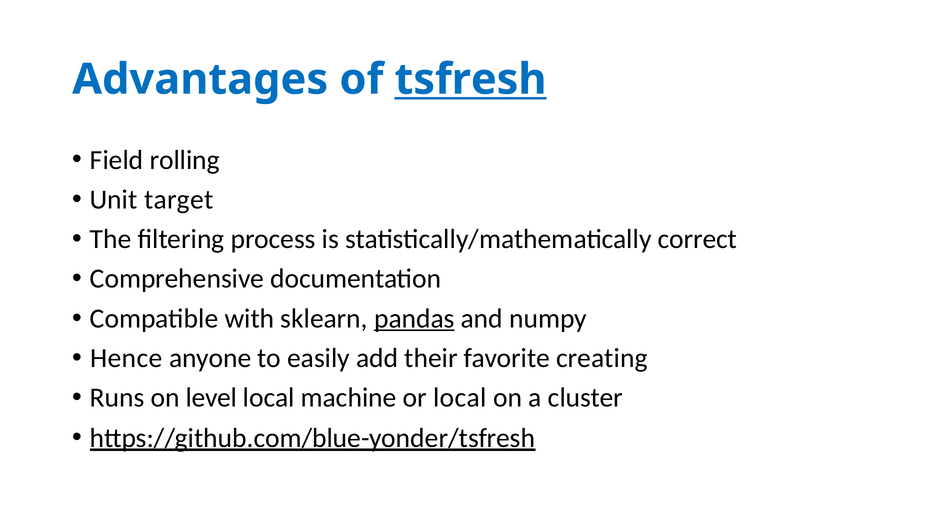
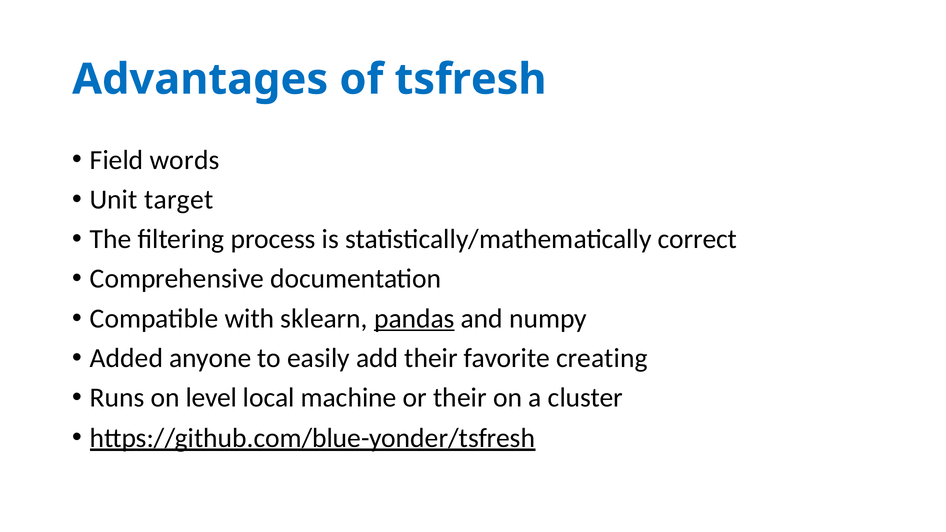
tsfresh underline: present -> none (471, 79)
rolling: rolling -> words (185, 160)
Hence: Hence -> Added (126, 358)
or local: local -> their (460, 398)
